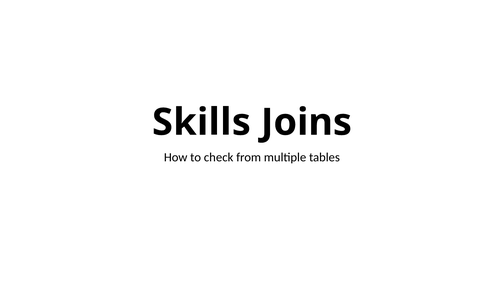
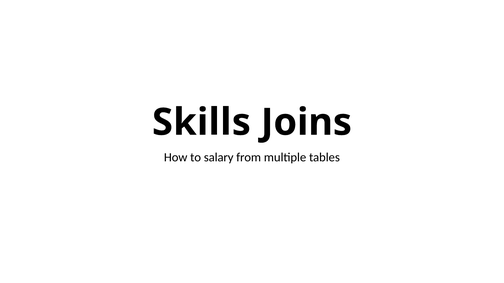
check: check -> salary (219, 158)
